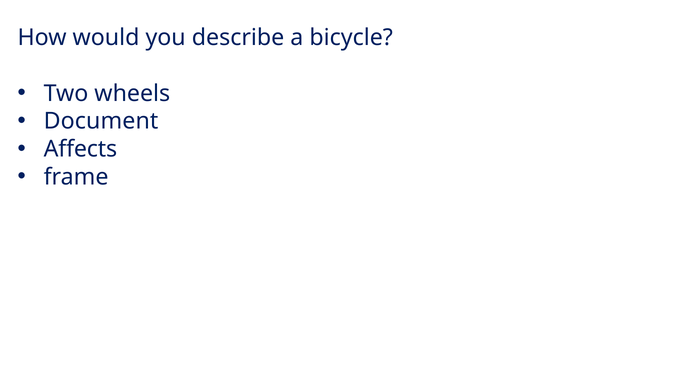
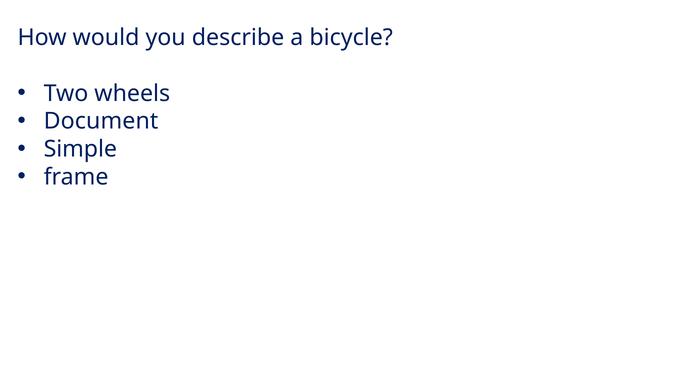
Affects: Affects -> Simple (80, 149)
